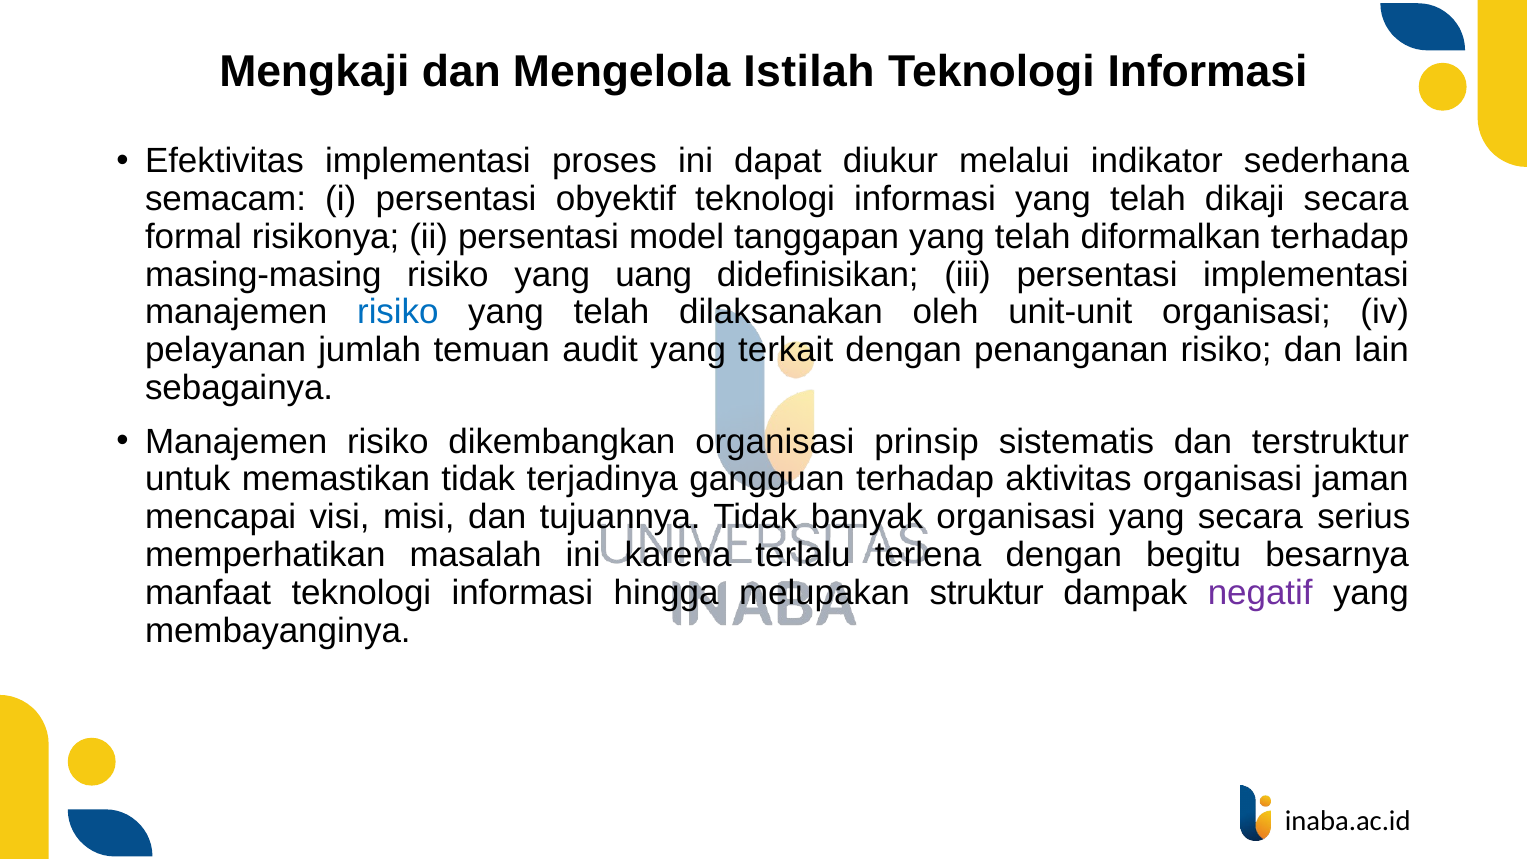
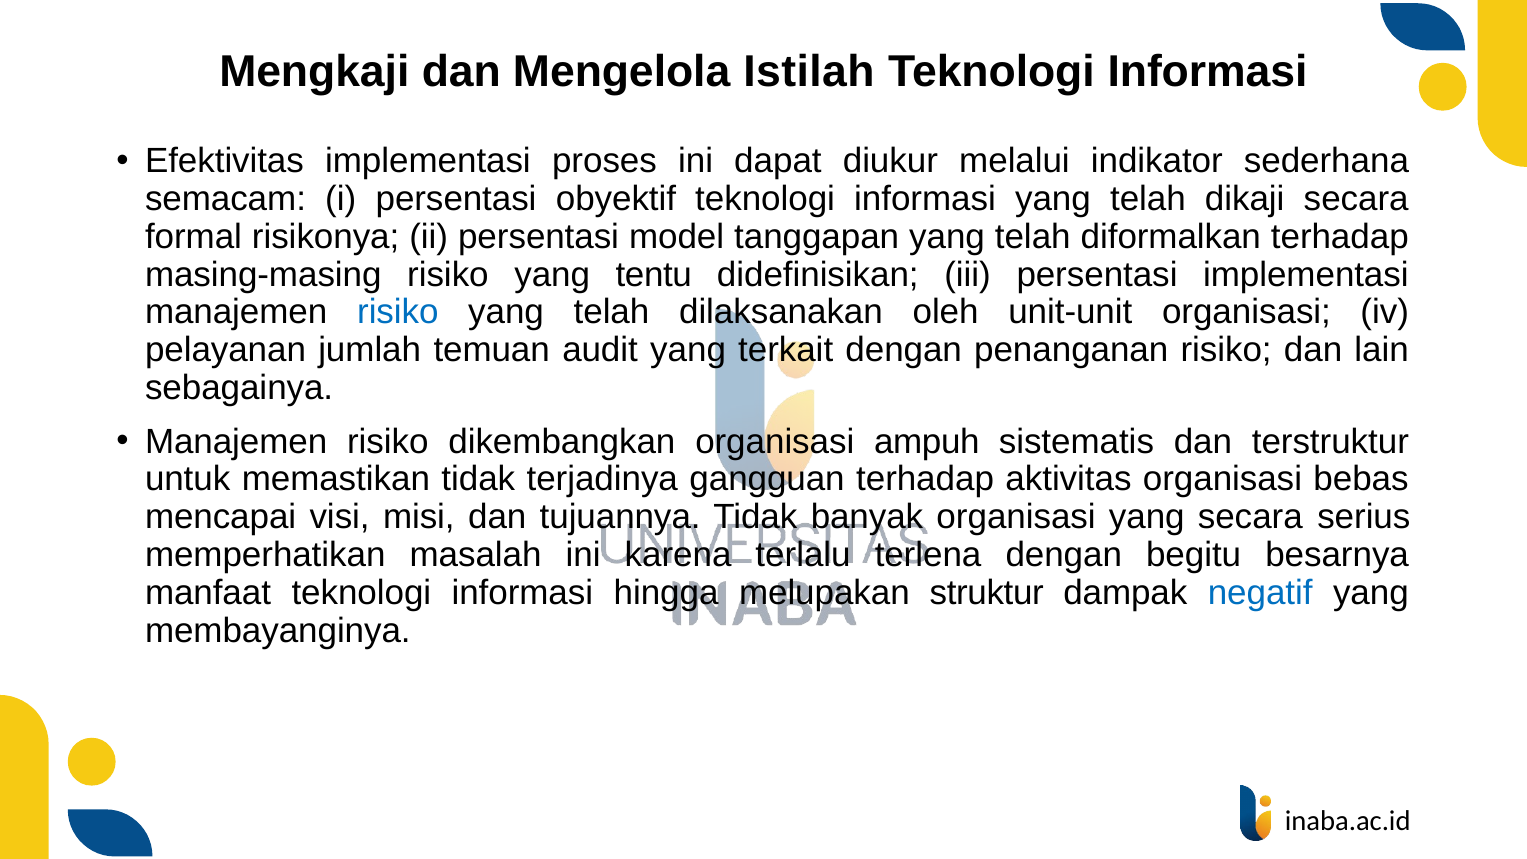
uang: uang -> tentu (654, 274)
prinsip: prinsip -> ampuh (927, 441)
jaman: jaman -> bebas (1361, 479)
negatif colour: purple -> blue (1260, 593)
